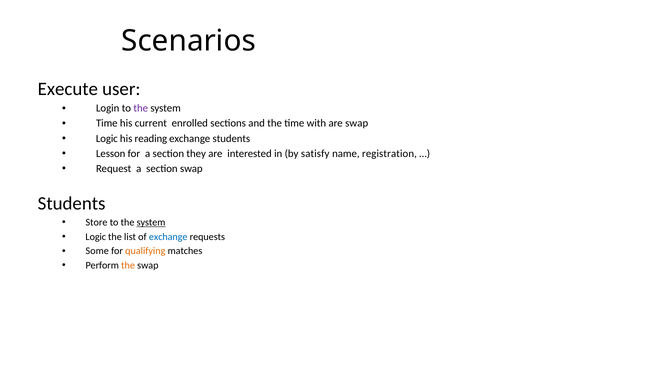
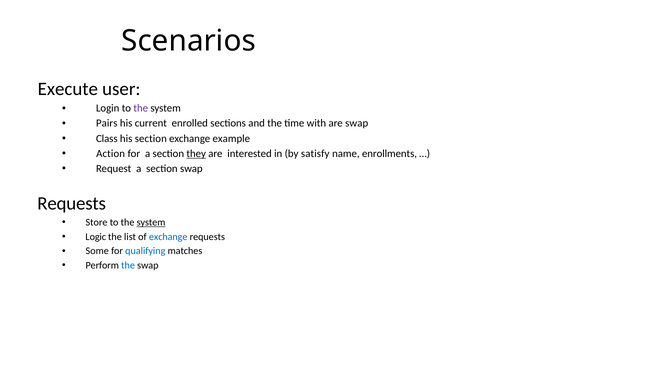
Time: Time -> Pairs (107, 123)
Logic: Logic -> Class (107, 138)
his reading: reading -> section (151, 138)
exchange students: students -> example (231, 138)
Lesson: Lesson -> Action (111, 153)
they underline: none -> present (196, 153)
registration: registration -> enrollments (390, 153)
Students: Students -> Requests (72, 203)
qualifying colour: orange -> blue (145, 251)
the colour: orange -> blue (128, 265)
